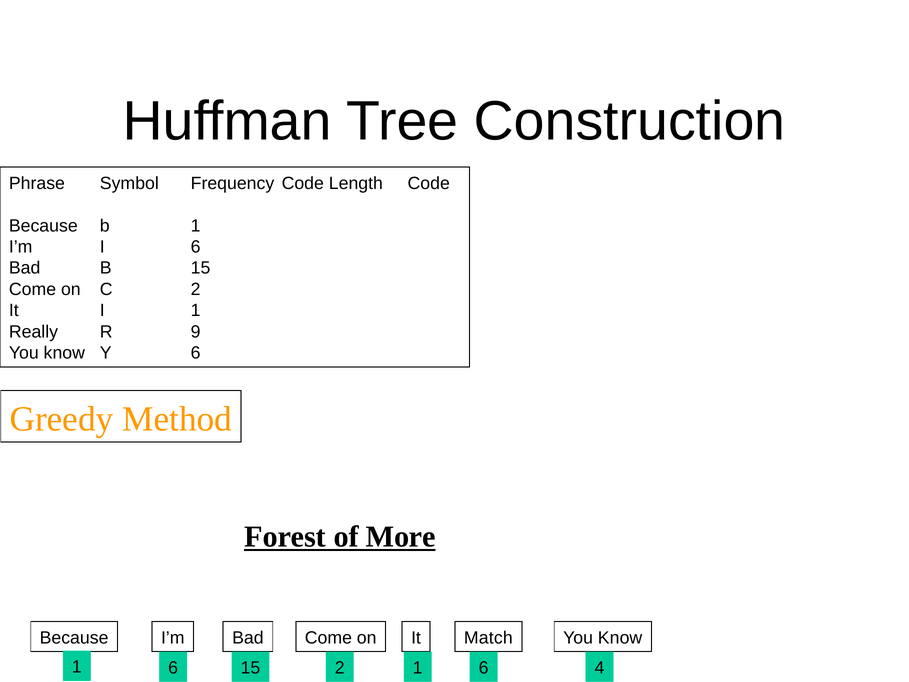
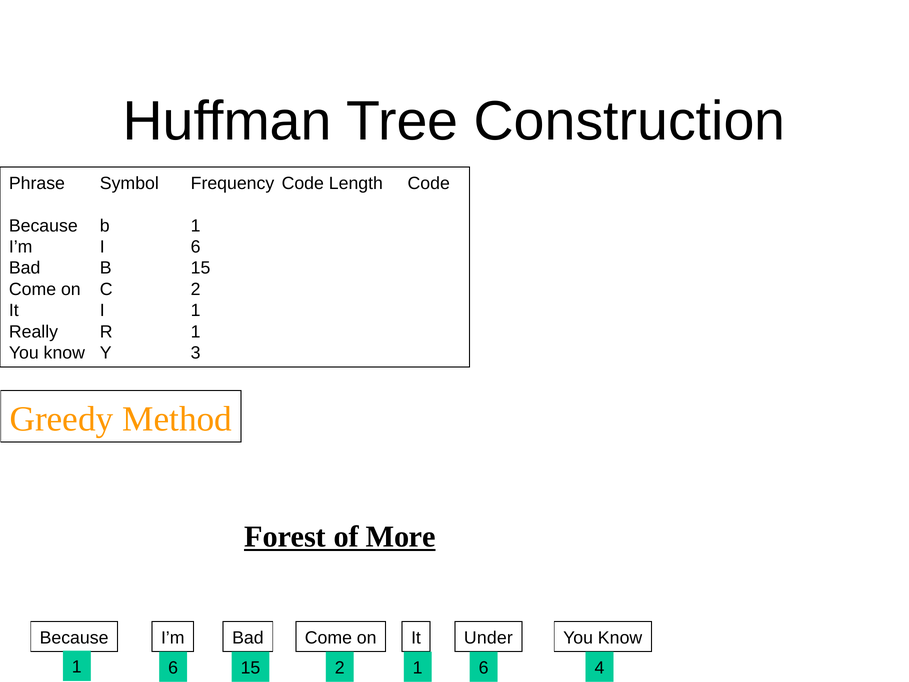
R 9: 9 -> 1 (196, 332)
Y 6: 6 -> 3 (196, 353)
Match: Match -> Under (488, 637)
